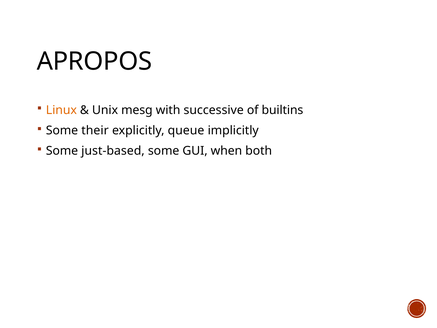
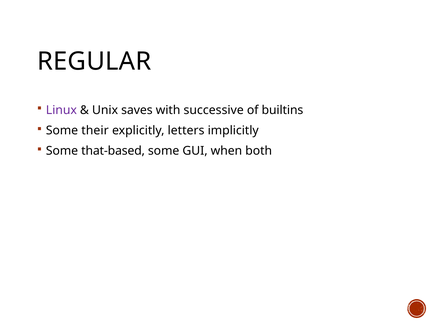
APROPOS: APROPOS -> REGULAR (94, 61)
Linux colour: orange -> purple (61, 110)
mesg: mesg -> saves (137, 110)
queue: queue -> letters (186, 130)
just-based: just-based -> that-based (113, 151)
